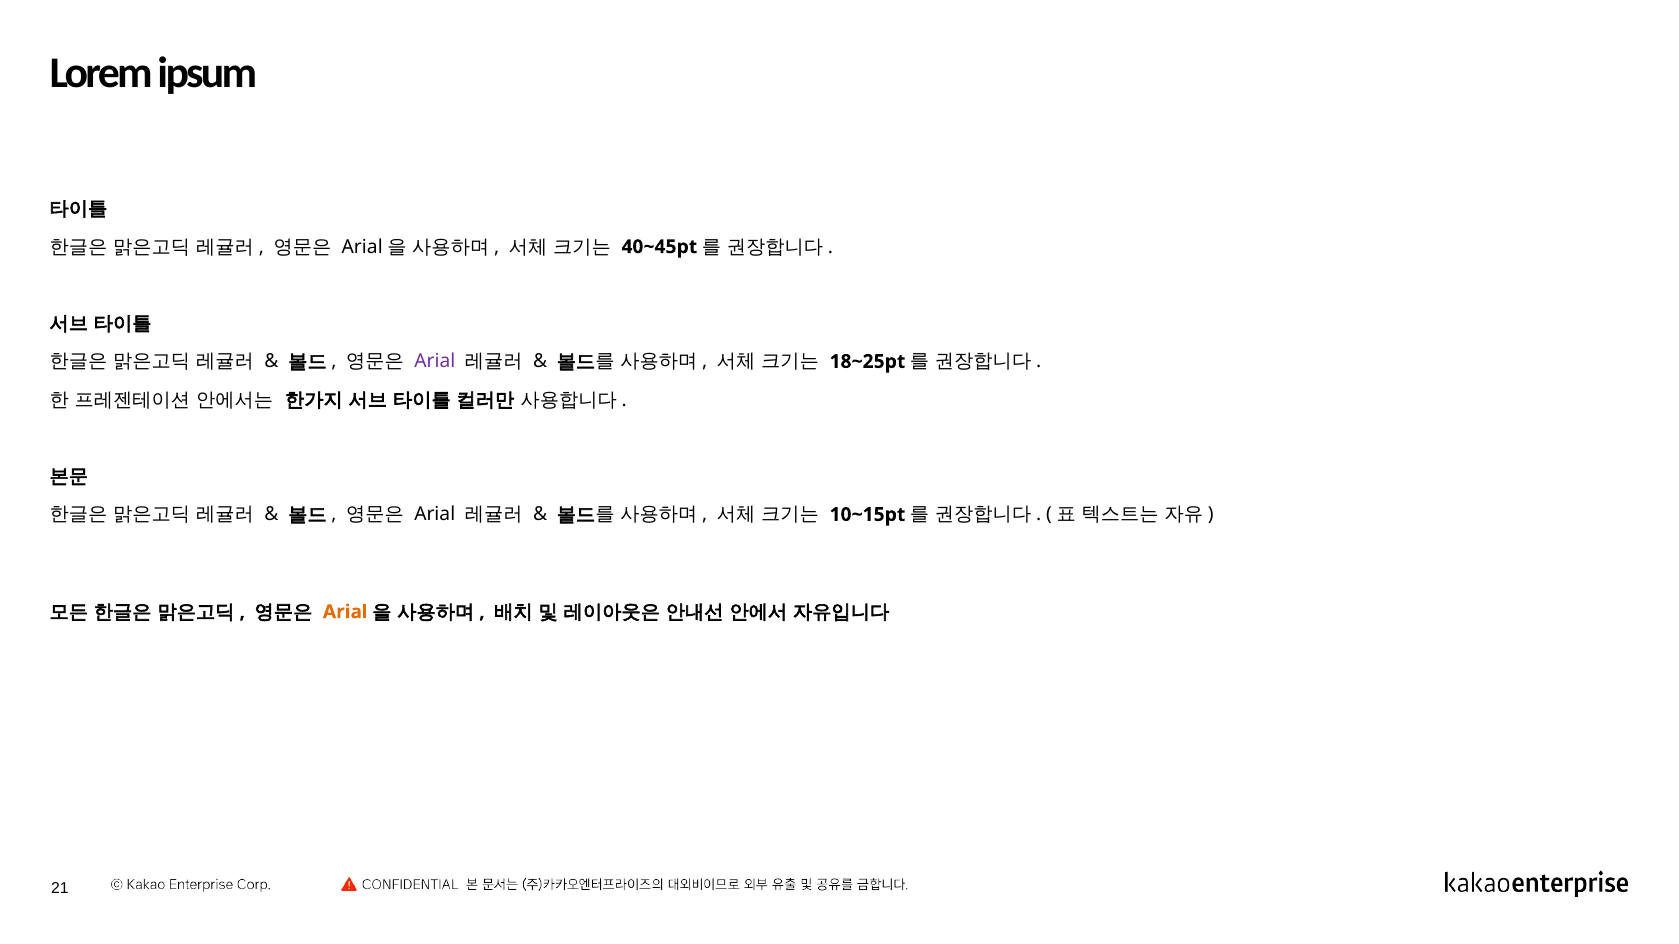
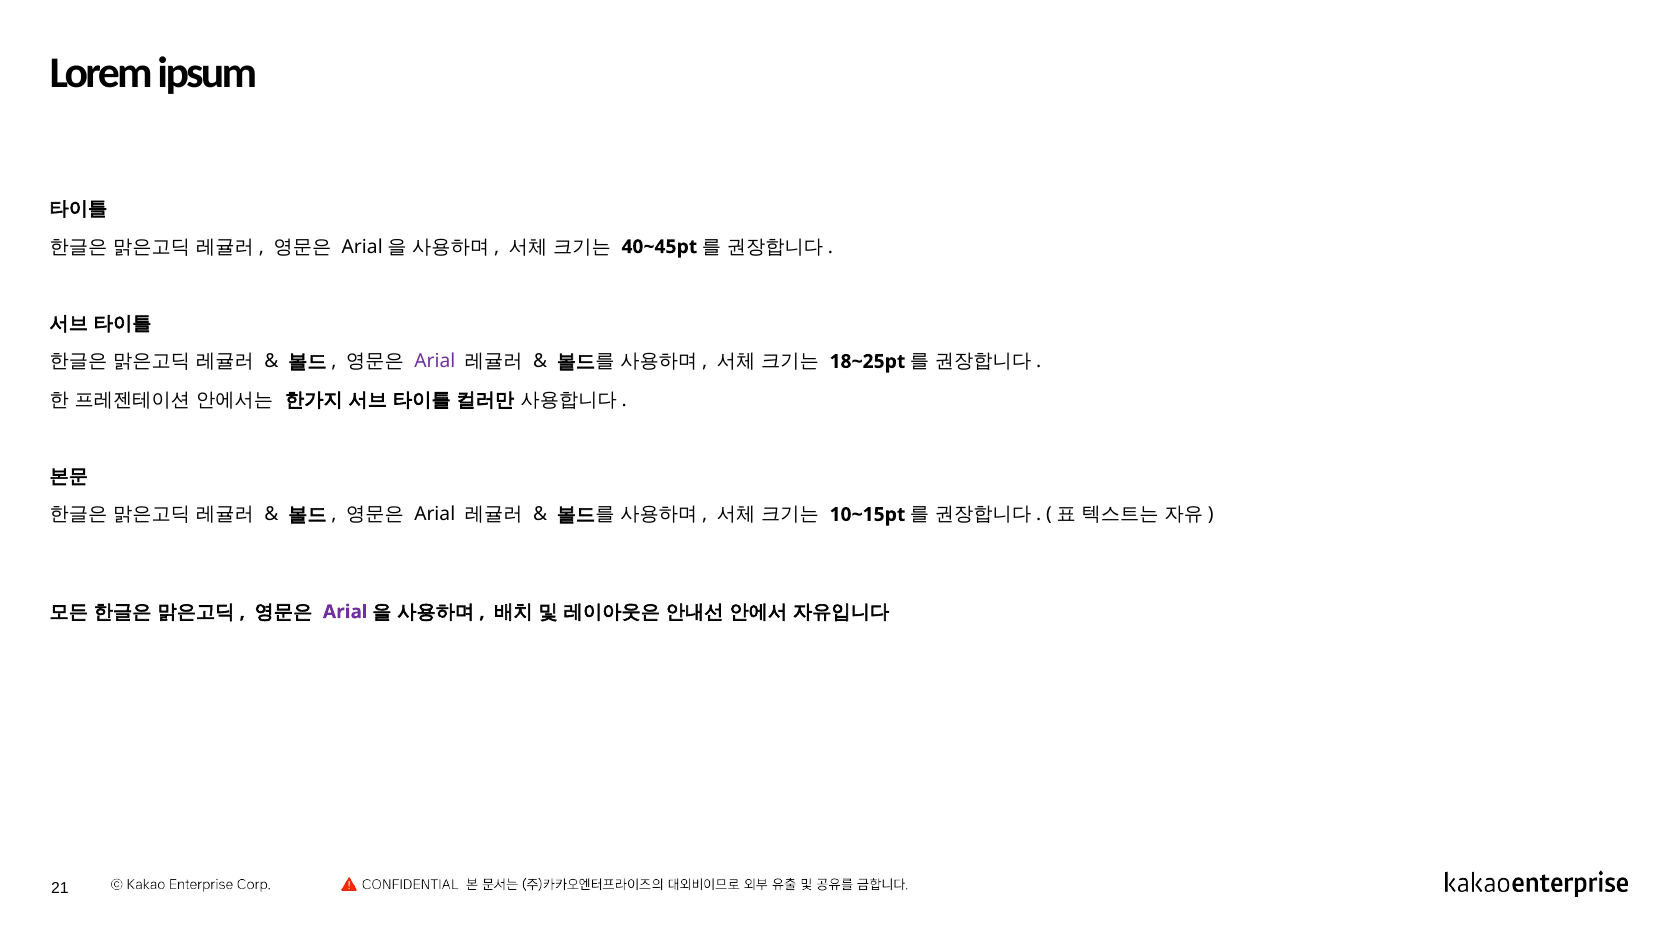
Arial colour: orange -> purple (345, 612)
